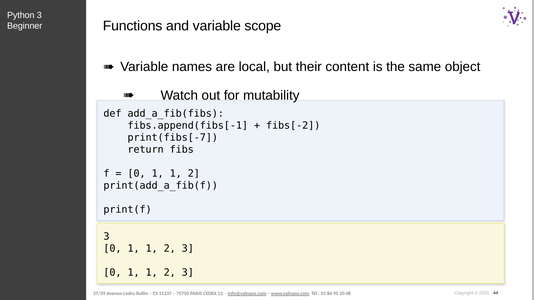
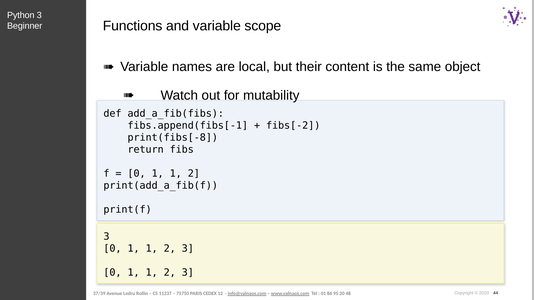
print(fibs[-7: print(fibs[-7 -> print(fibs[-8 (173, 138)
